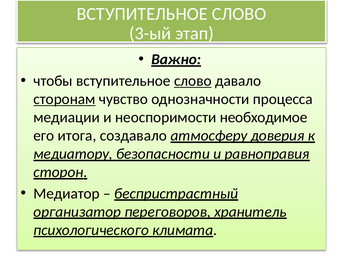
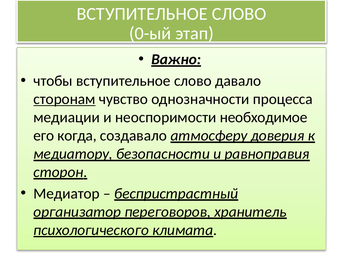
3-ый: 3-ый -> 0-ый (150, 33)
слово underline: present -> none (193, 81)
итога: итога -> когда (77, 136)
